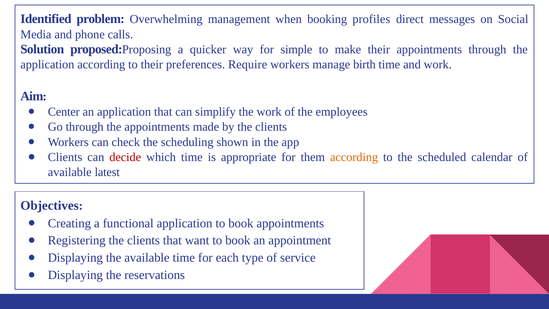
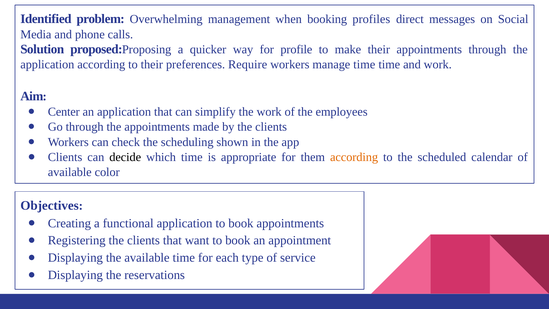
simple: simple -> profile (296, 49)
manage birth: birth -> time (364, 65)
decide colour: red -> black (125, 157)
latest: latest -> color (107, 172)
